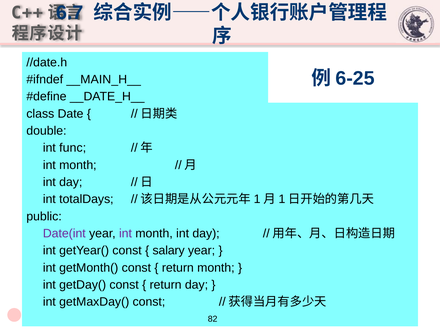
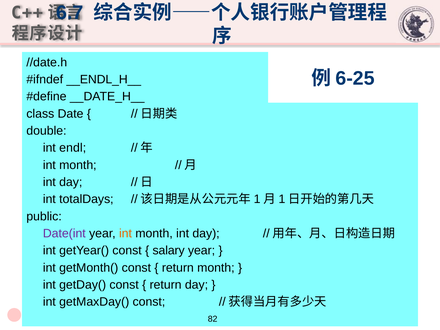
__MAIN_H__: __MAIN_H__ -> __ENDL_H__ (104, 79)
func: func -> endl (73, 148)
int colour: purple -> orange (125, 233)
